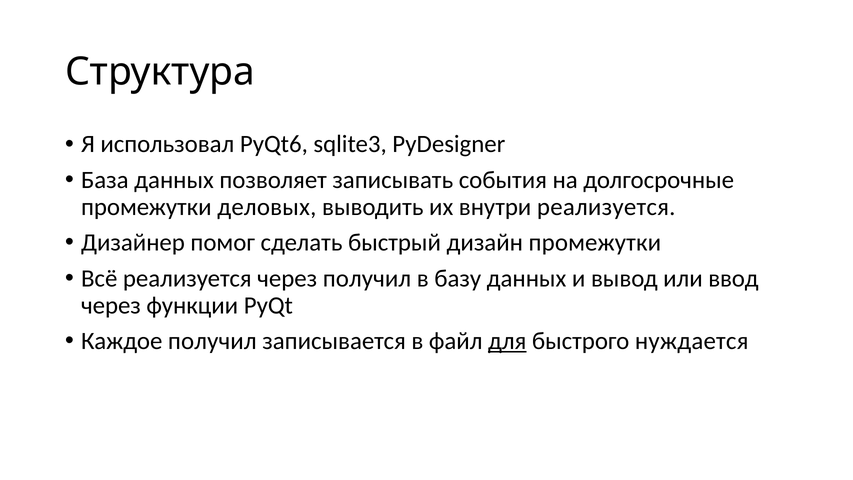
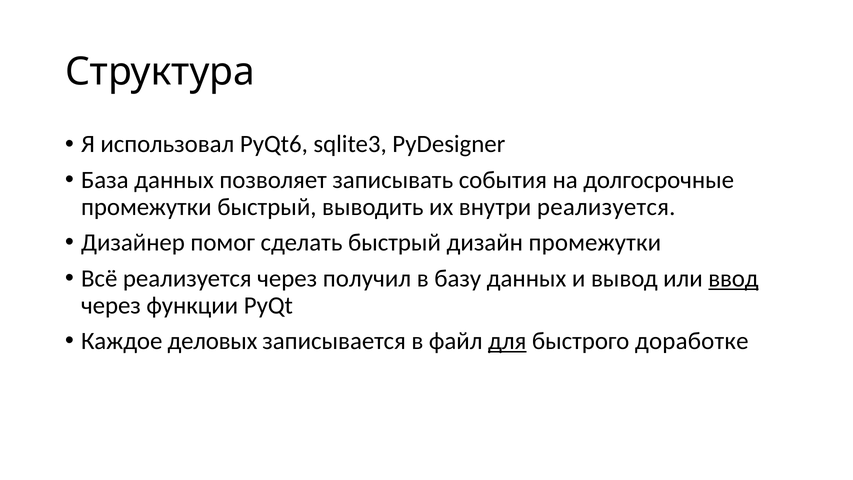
промежутки деловых: деловых -> быстрый (267, 207)
ввод underline: none -> present (733, 278)
Каждое получил: получил -> деловых (213, 341)
нуждается: нуждается -> доработке (692, 341)
